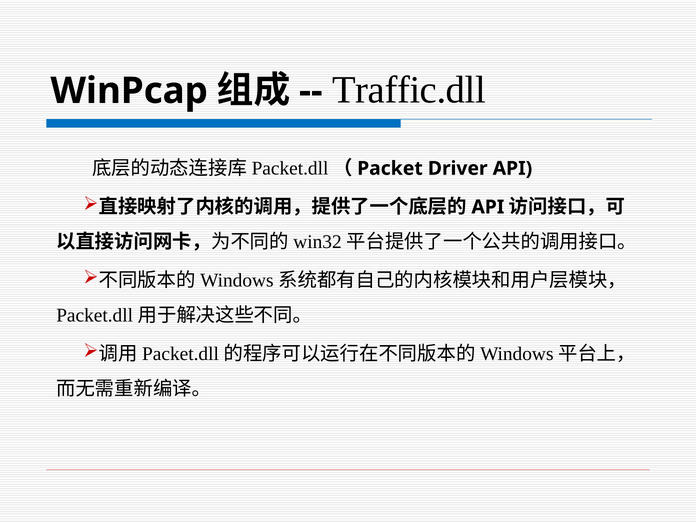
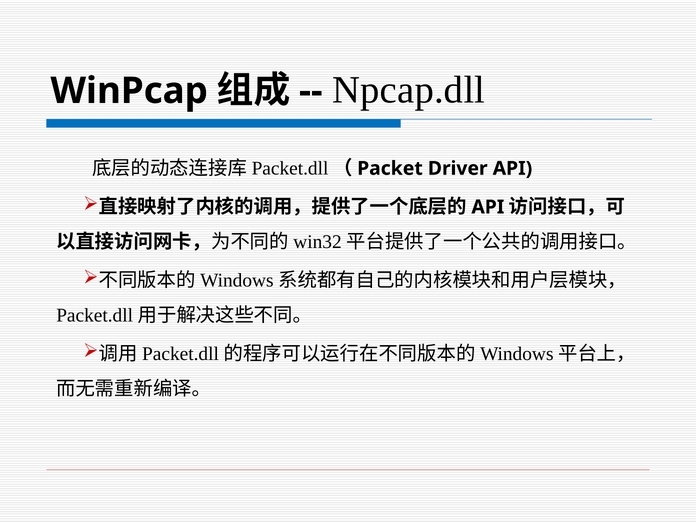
Traffic.dll: Traffic.dll -> Npcap.dll (409, 90)
